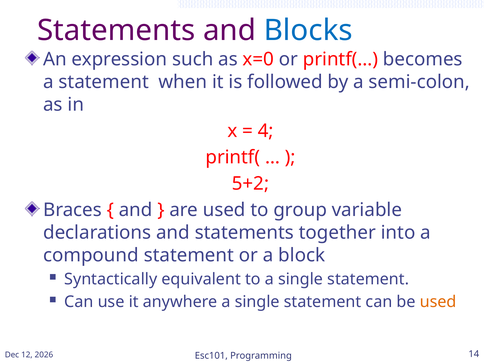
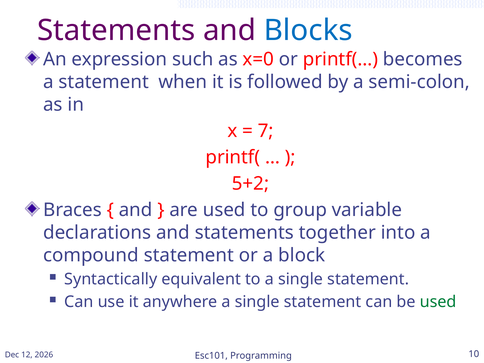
4: 4 -> 7 (266, 131)
used colour: orange -> green (438, 302)
14: 14 -> 10 (474, 354)
